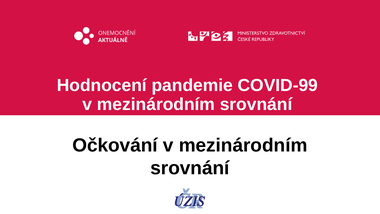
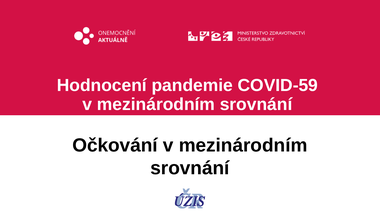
COVID-99: COVID-99 -> COVID-59 (278, 85)
